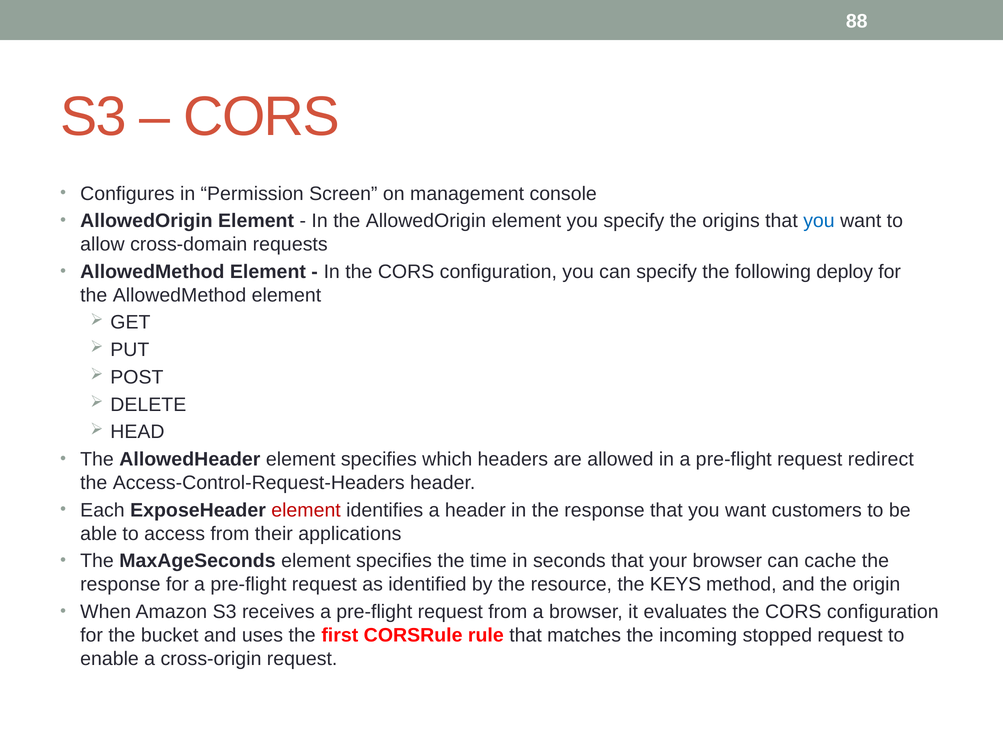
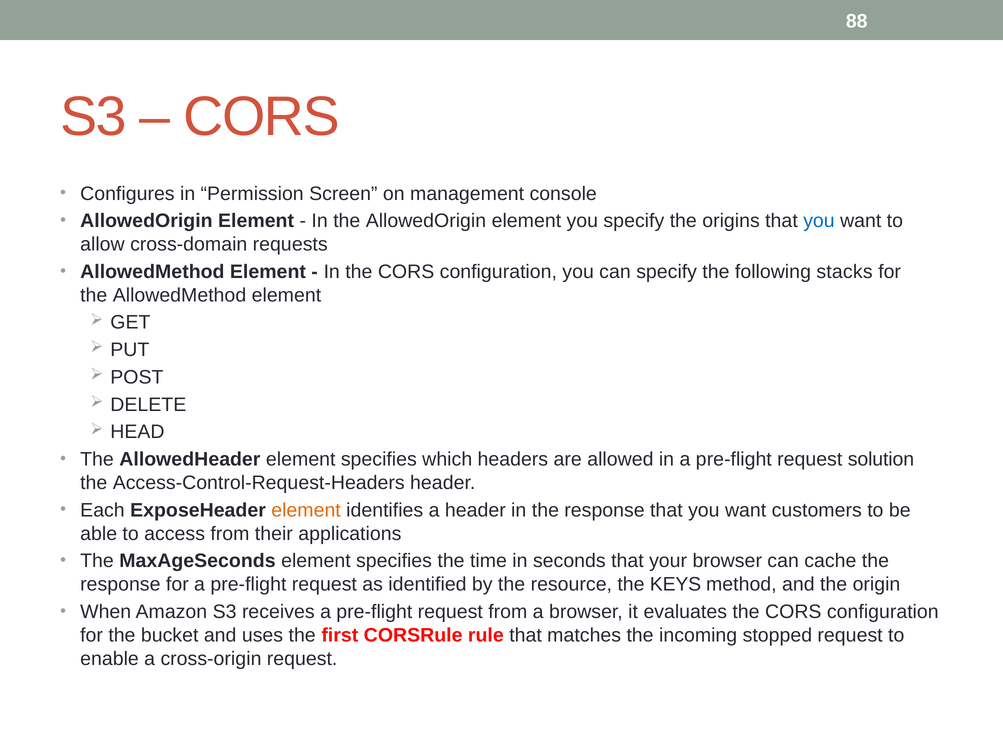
deploy: deploy -> stacks (845, 272)
redirect: redirect -> solution (881, 459)
element colour: red -> orange (306, 510)
